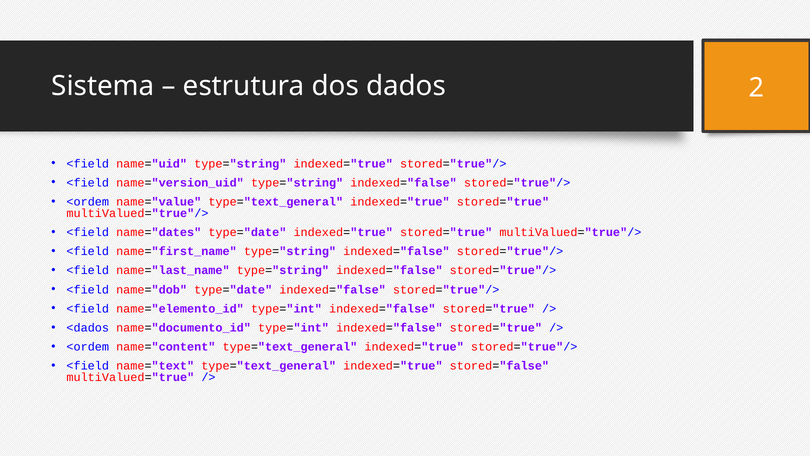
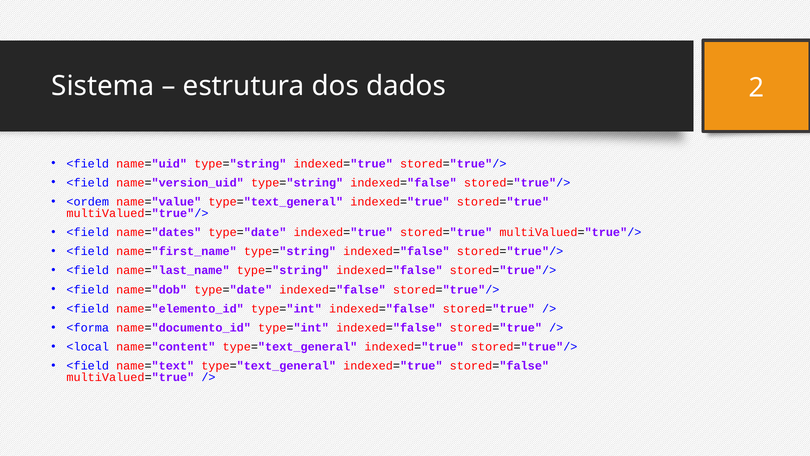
<dados: <dados -> <forma (88, 328)
<ordem: <ordem -> <local (88, 347)
